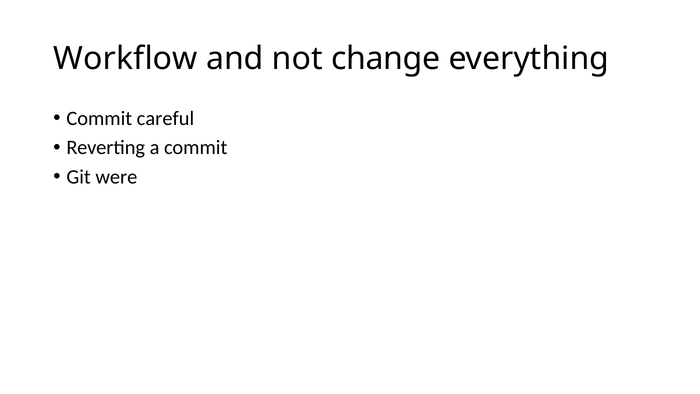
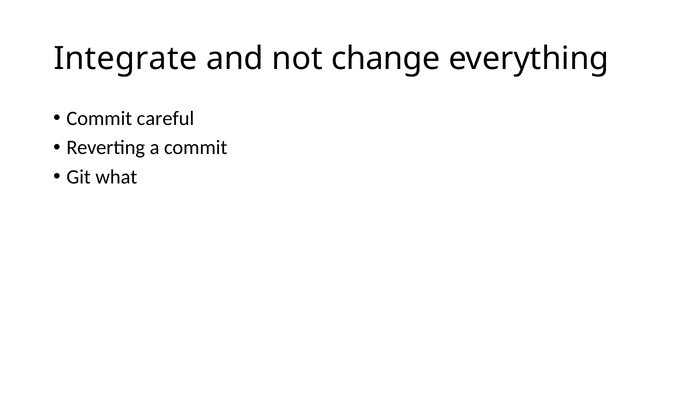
Workflow: Workflow -> Integrate (125, 59)
were: were -> what (116, 177)
